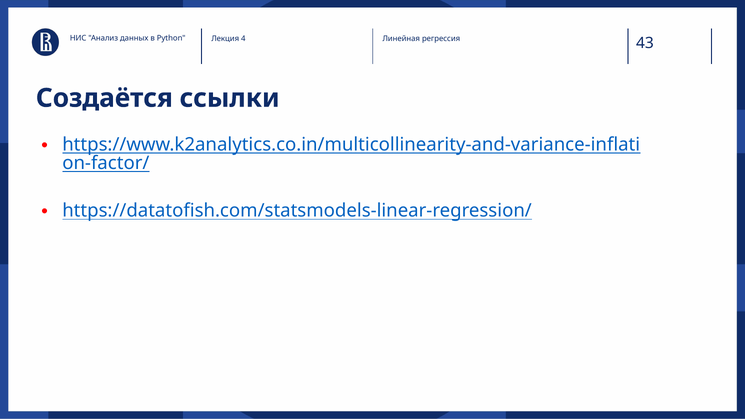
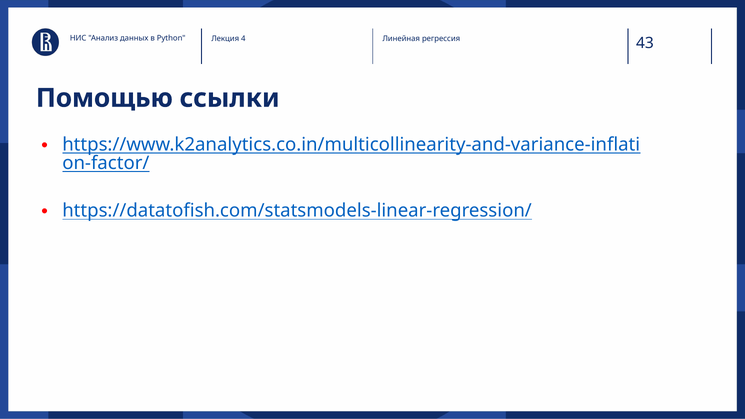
Создаётся: Создаётся -> Помощью (104, 98)
